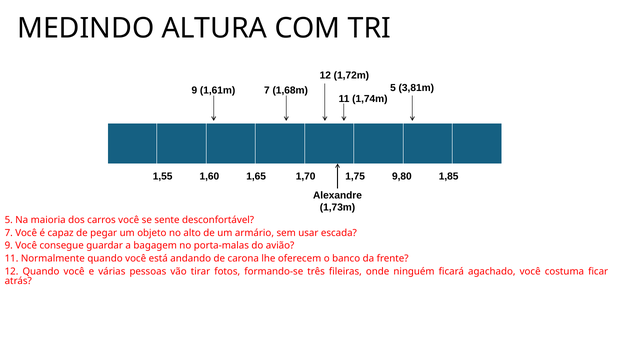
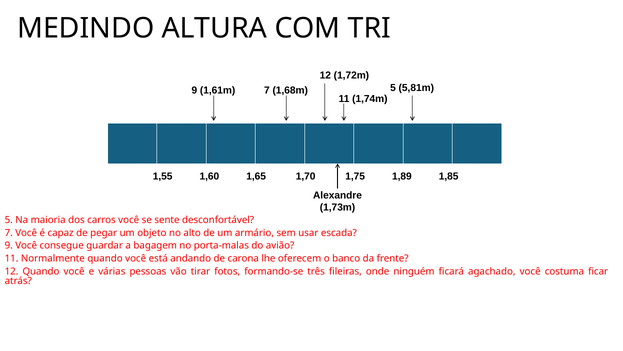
3,81m: 3,81m -> 5,81m (416, 88)
9,80: 9,80 -> 1,89 (402, 176)
